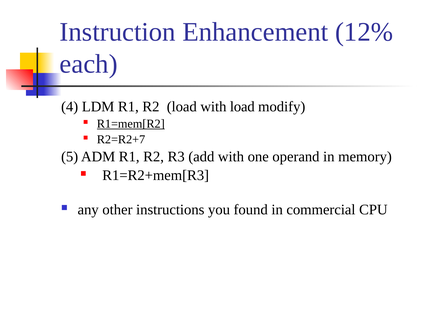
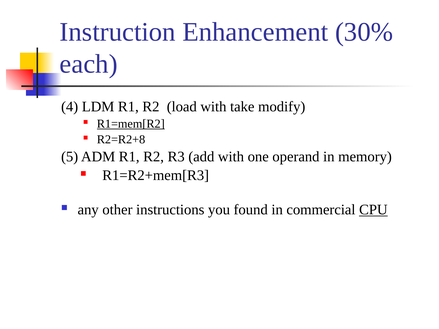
12%: 12% -> 30% (364, 32)
with load: load -> take (242, 107)
R2=R2+7: R2=R2+7 -> R2=R2+8 (121, 139)
CPU underline: none -> present (373, 210)
